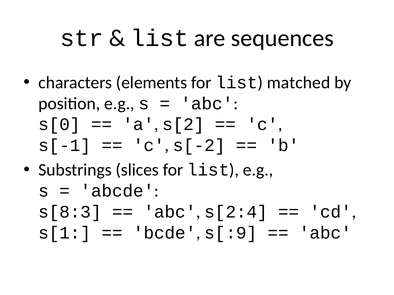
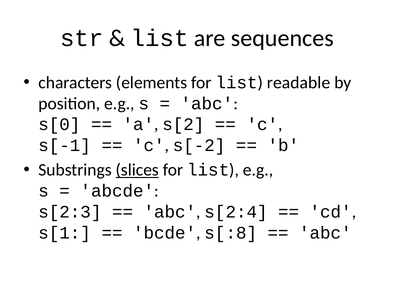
matched: matched -> readable (299, 83)
slices underline: none -> present (137, 170)
s[8:3: s[8:3 -> s[2:3 (70, 212)
s[:9: s[:9 -> s[:8 (231, 233)
